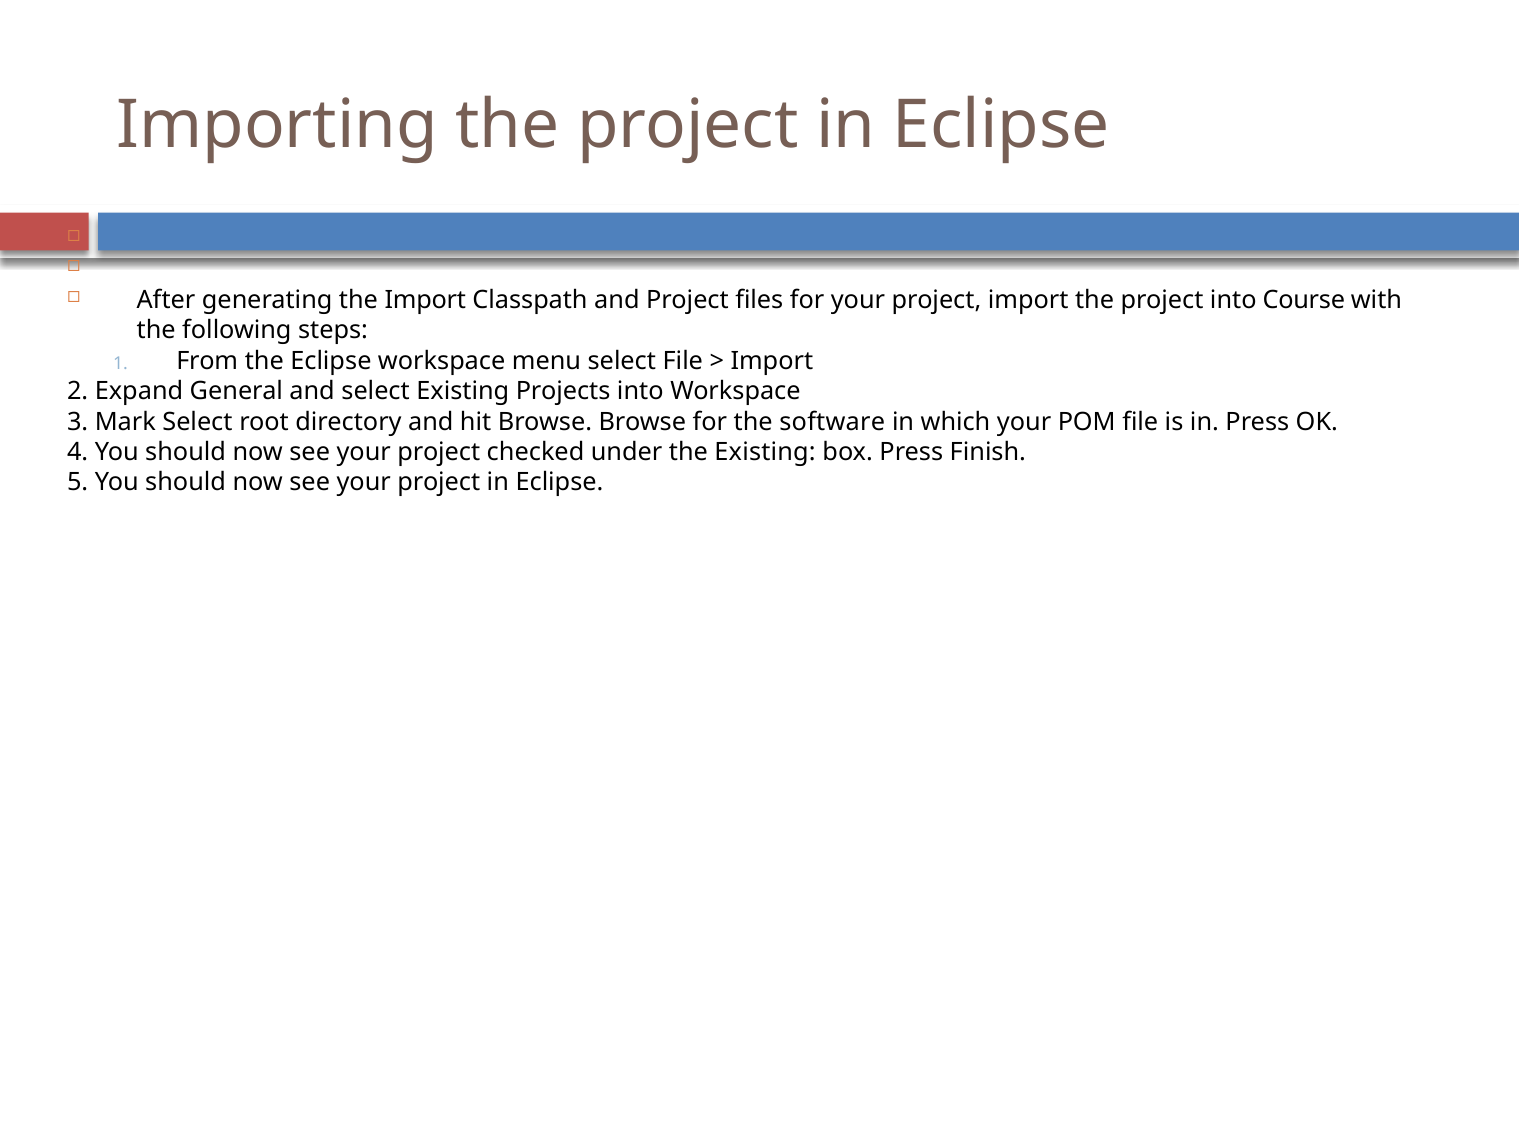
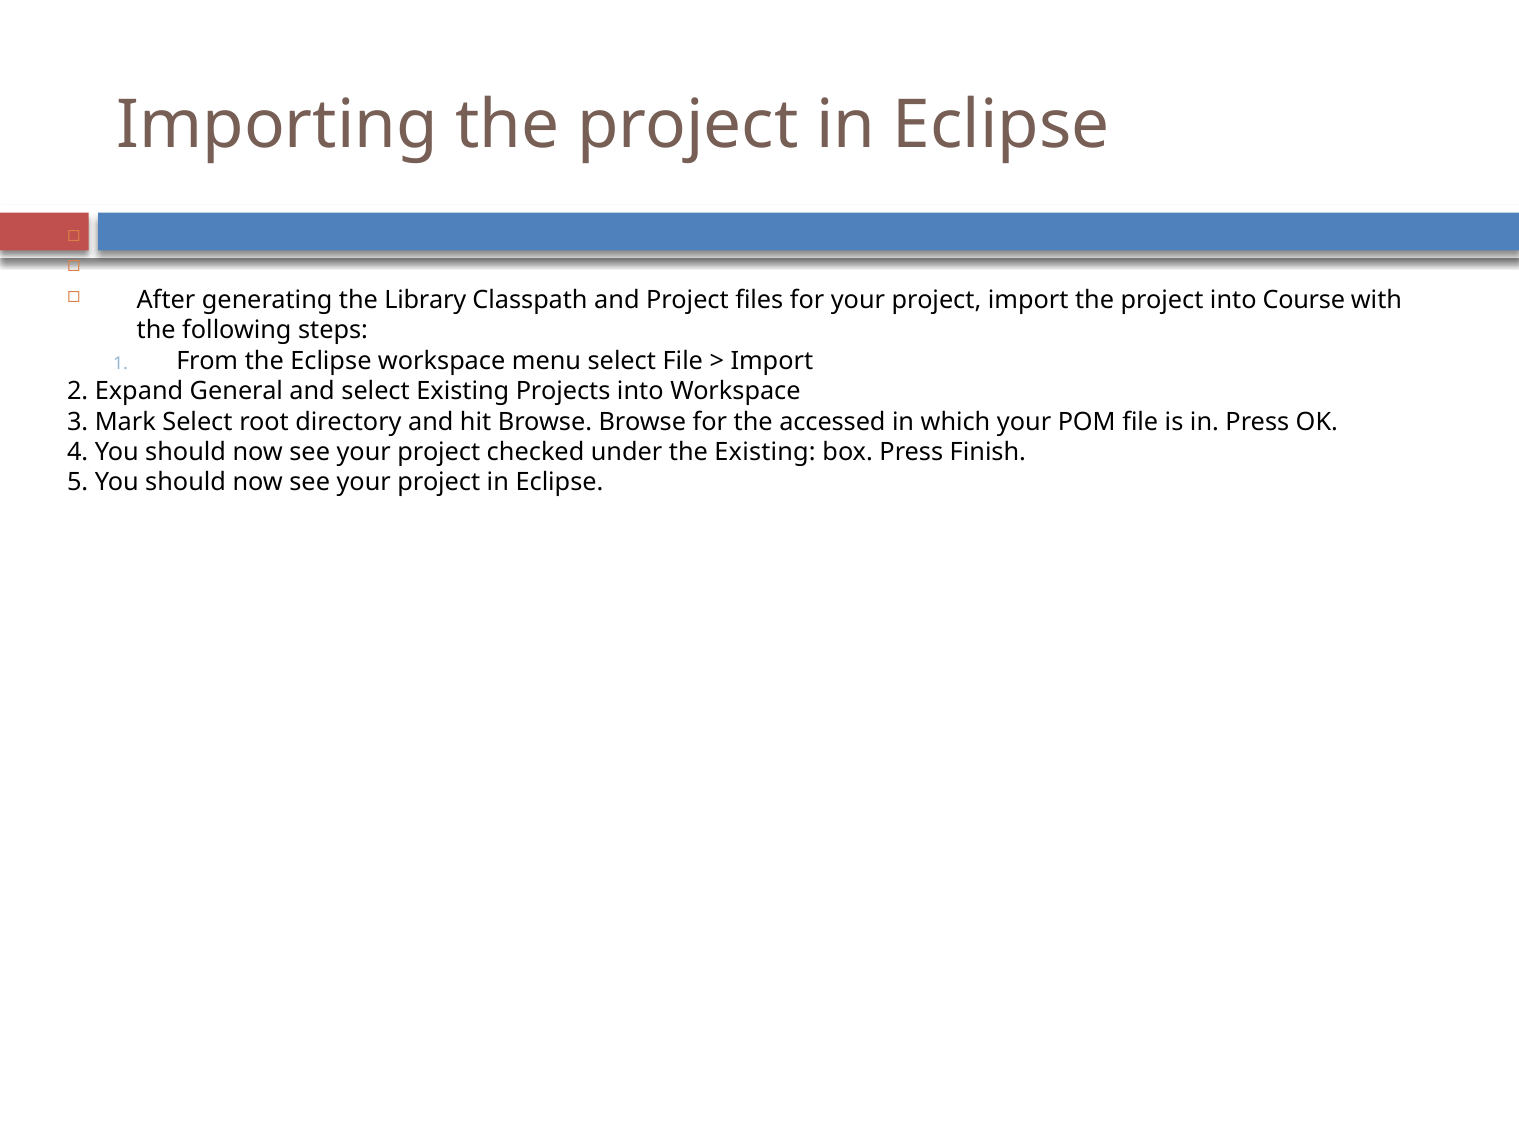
the Import: Import -> Library (425, 300)
software: software -> accessed (832, 422)
